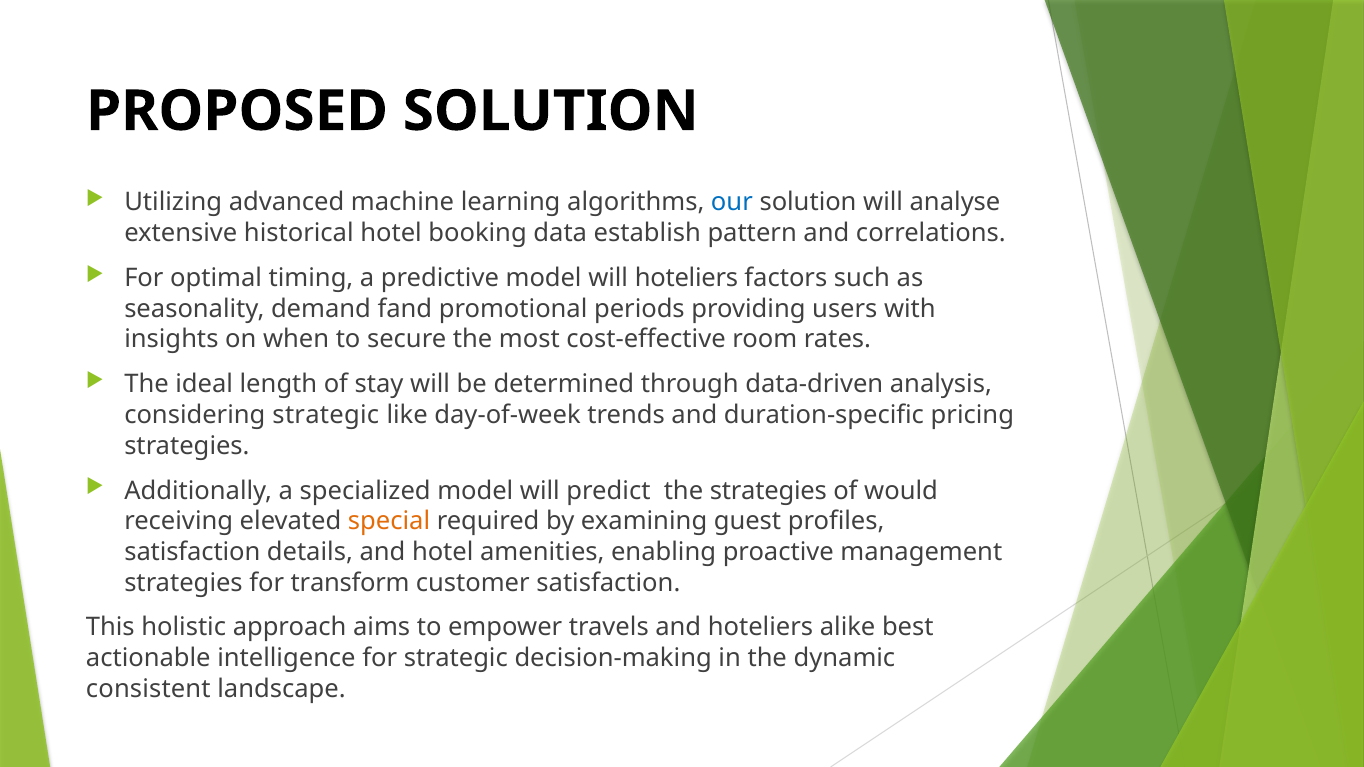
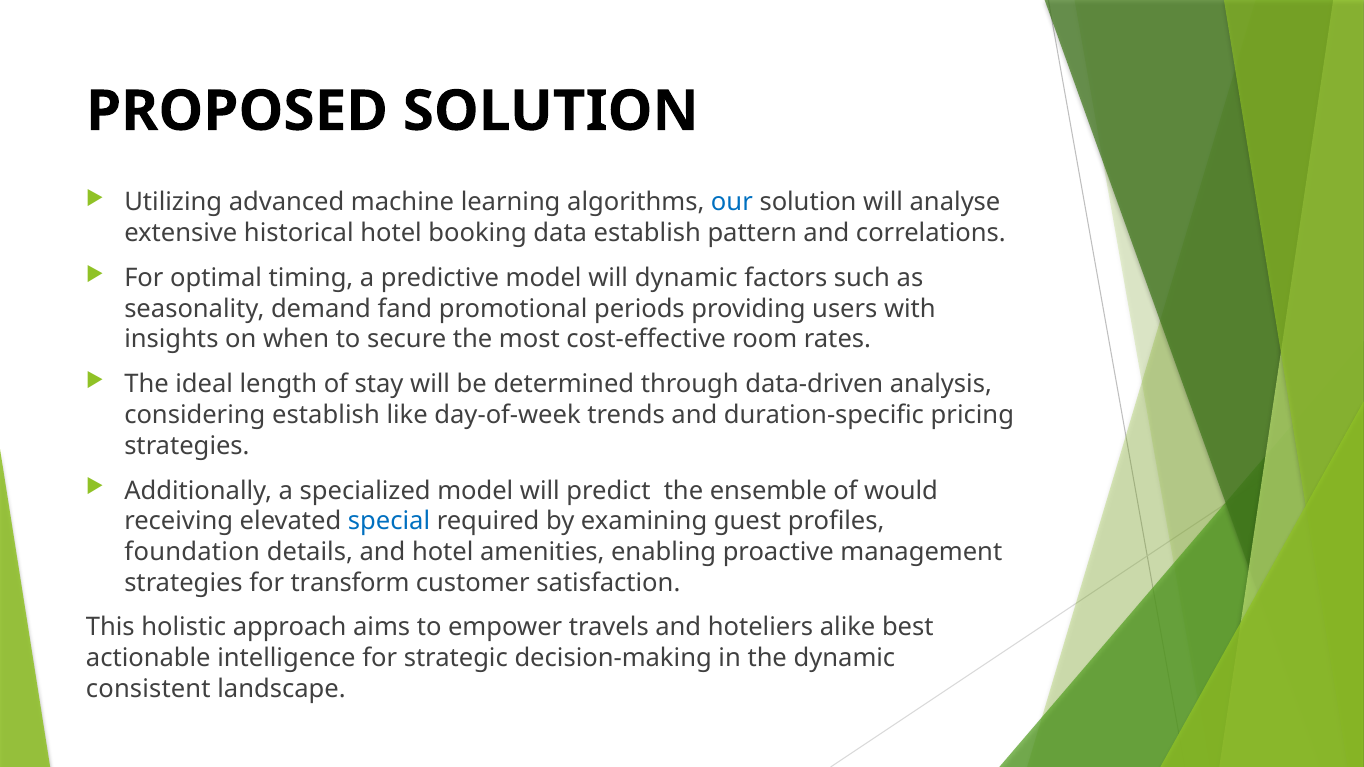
will hoteliers: hoteliers -> dynamic (686, 278)
considering strategic: strategic -> establish (326, 415)
the strategies: strategies -> ensemble (768, 491)
special colour: orange -> blue (389, 521)
satisfaction: satisfaction -> foundation (192, 552)
